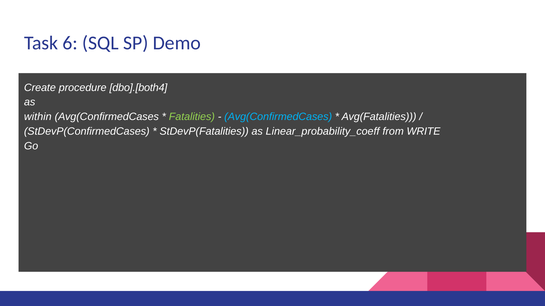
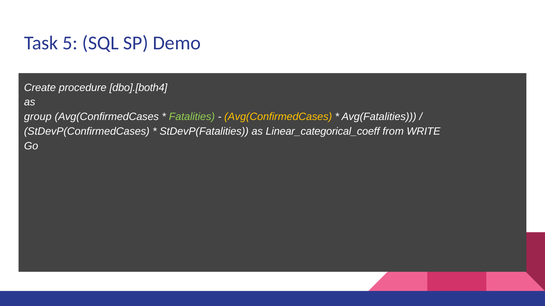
6: 6 -> 5 (70, 43)
within: within -> group (38, 117)
Avg(ConfirmedCases colour: light blue -> yellow (278, 117)
Linear_probability_coeff: Linear_probability_coeff -> Linear_categorical_coeff (323, 132)
